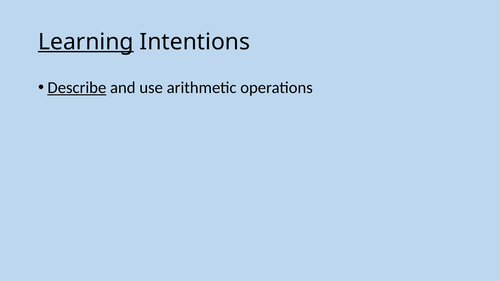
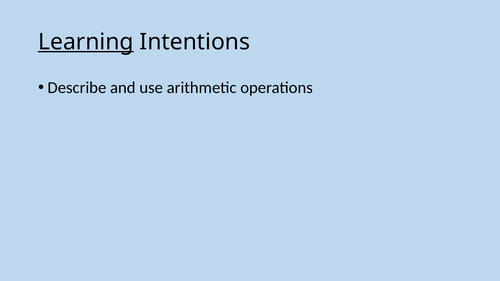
Describe underline: present -> none (77, 88)
